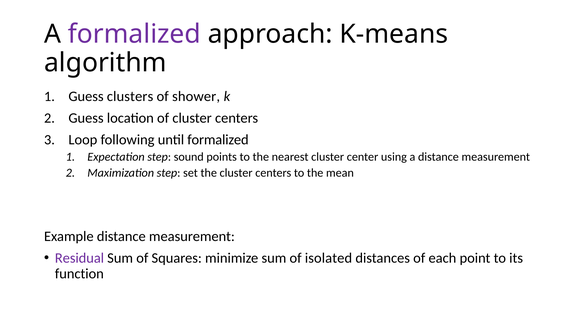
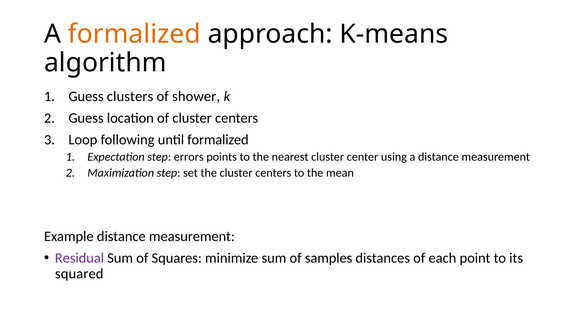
formalized colour: purple -> orange (134, 34)
sound: sound -> errors (189, 157)
isolated: isolated -> samples (329, 258)
function: function -> squared (79, 274)
